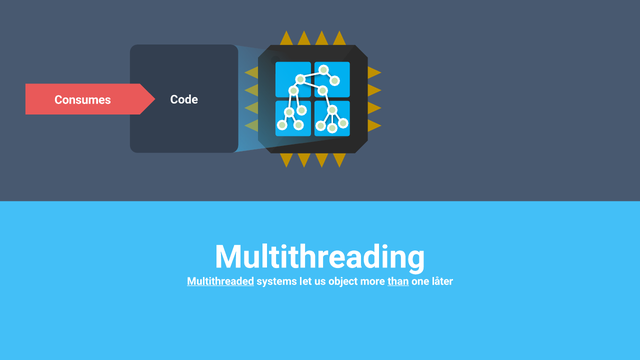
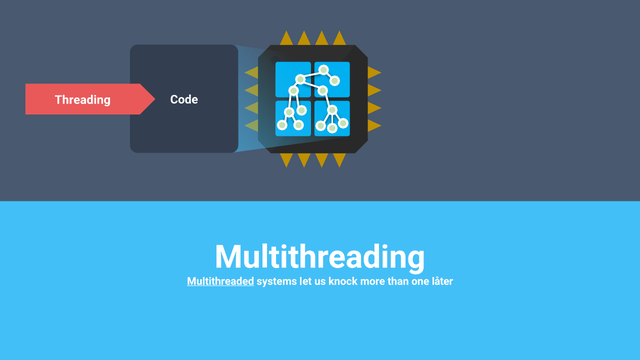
Consumes: Consumes -> Threading (83, 100)
object: object -> knock (343, 281)
than underline: present -> none (398, 281)
